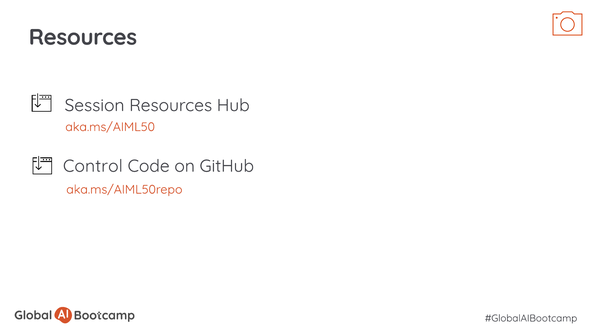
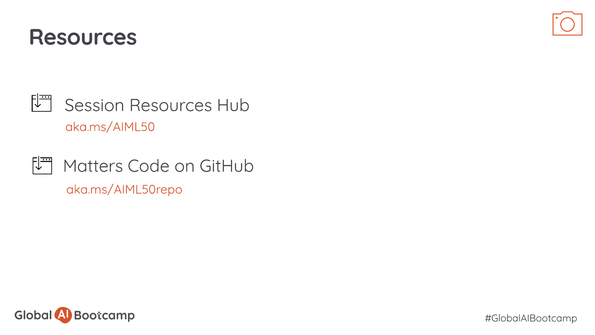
Control: Control -> Matters (93, 166)
